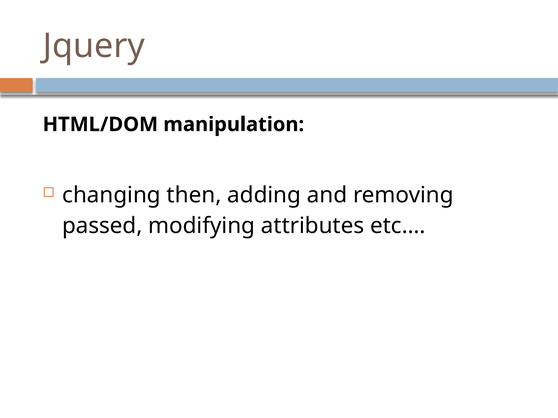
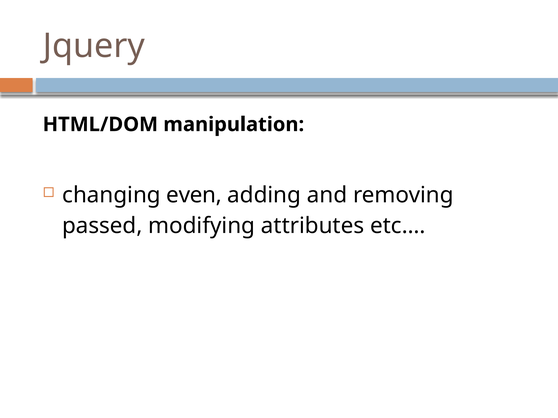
then: then -> even (194, 195)
